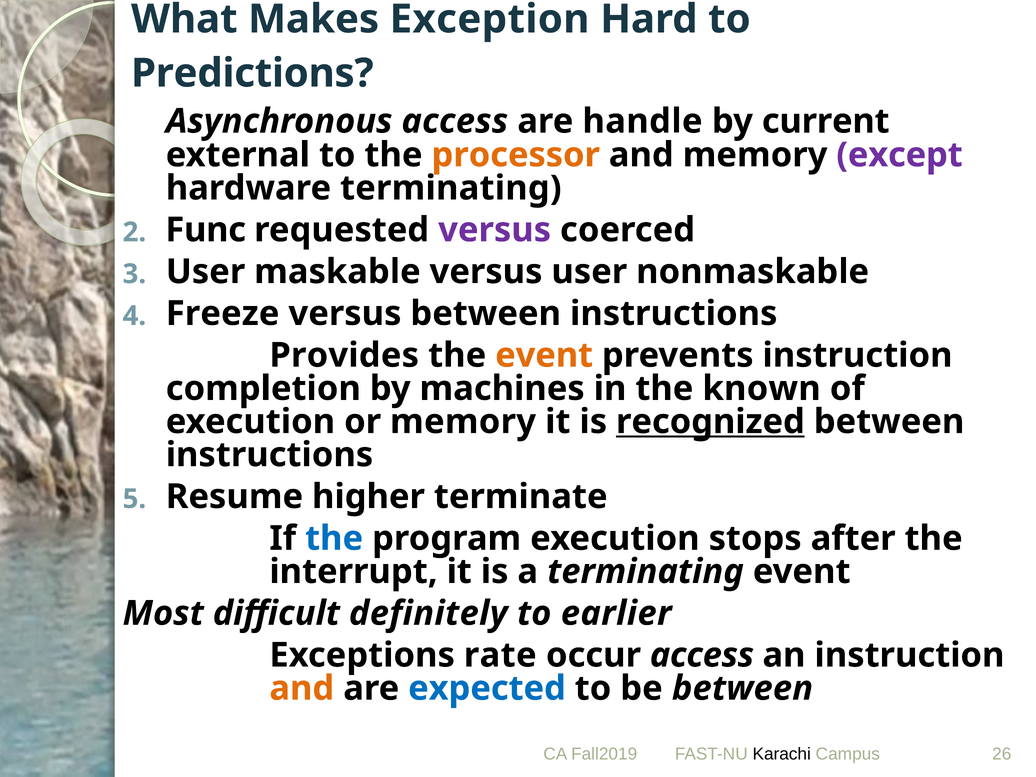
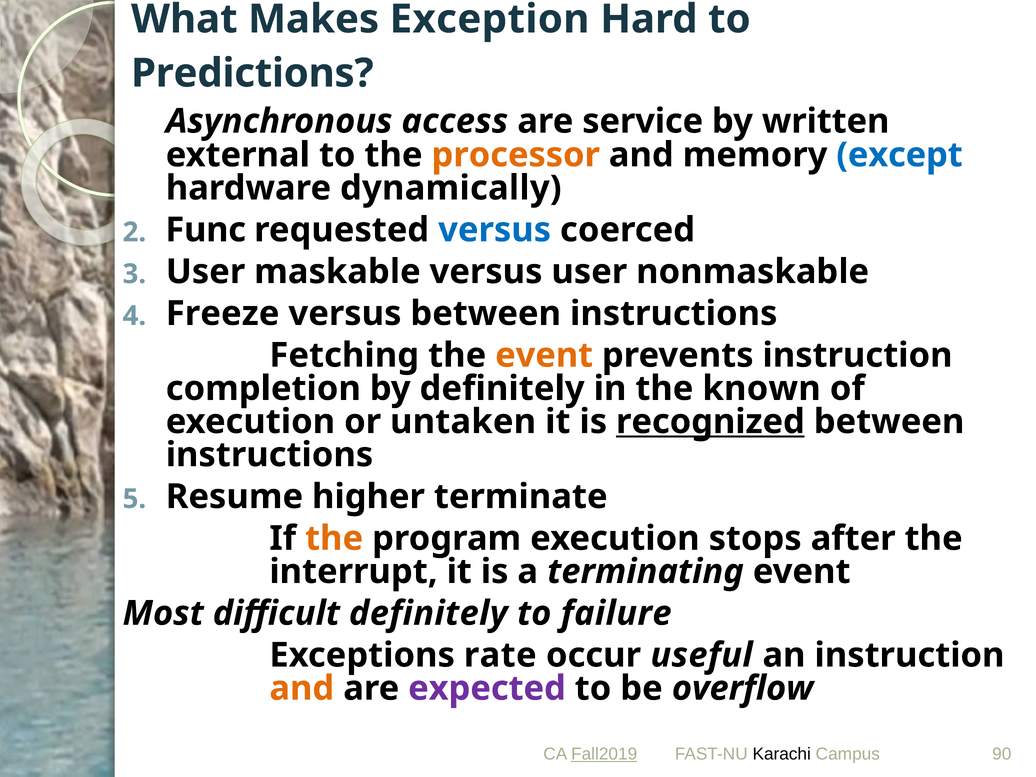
handle: handle -> service (643, 121)
current: current -> written (826, 121)
except colour: purple -> blue (900, 155)
hardware terminating: terminating -> dynamically (451, 188)
versus colour: purple -> blue (495, 230)
Provides: Provides -> Fetching (344, 355)
by machines: machines -> definitely (502, 388)
or memory: memory -> untaken (463, 422)
the colour: blue -> orange (334, 538)
earlier: earlier -> failure (616, 613)
occur access: access -> useful (702, 655)
expected colour: blue -> purple (487, 688)
be between: between -> overflow (743, 688)
Fall2019 underline: none -> present (604, 754)
26: 26 -> 90 (1002, 754)
